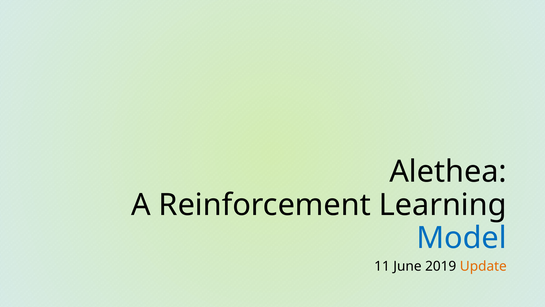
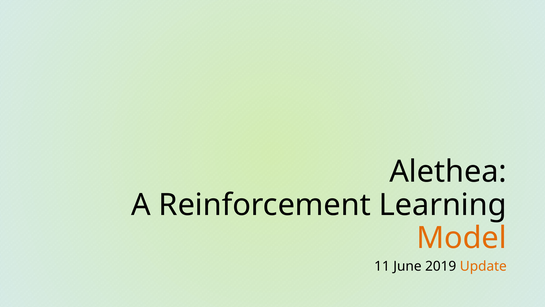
Model colour: blue -> orange (462, 238)
